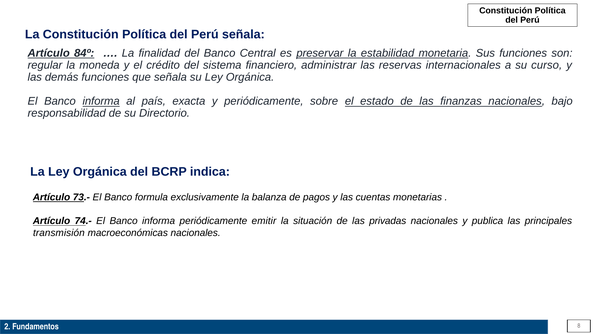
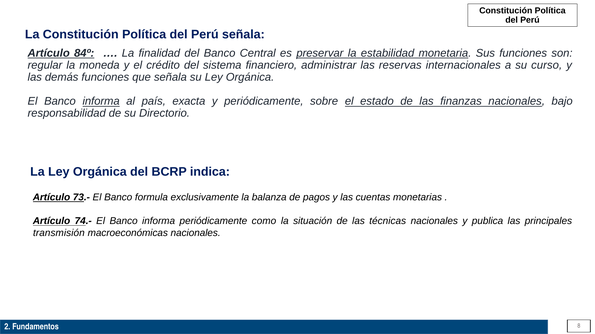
emitir: emitir -> como (264, 222)
privadas: privadas -> técnicas (388, 222)
